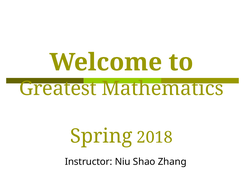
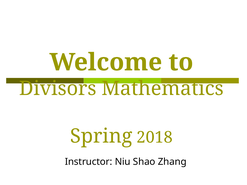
Greatest: Greatest -> Divisors (58, 89)
